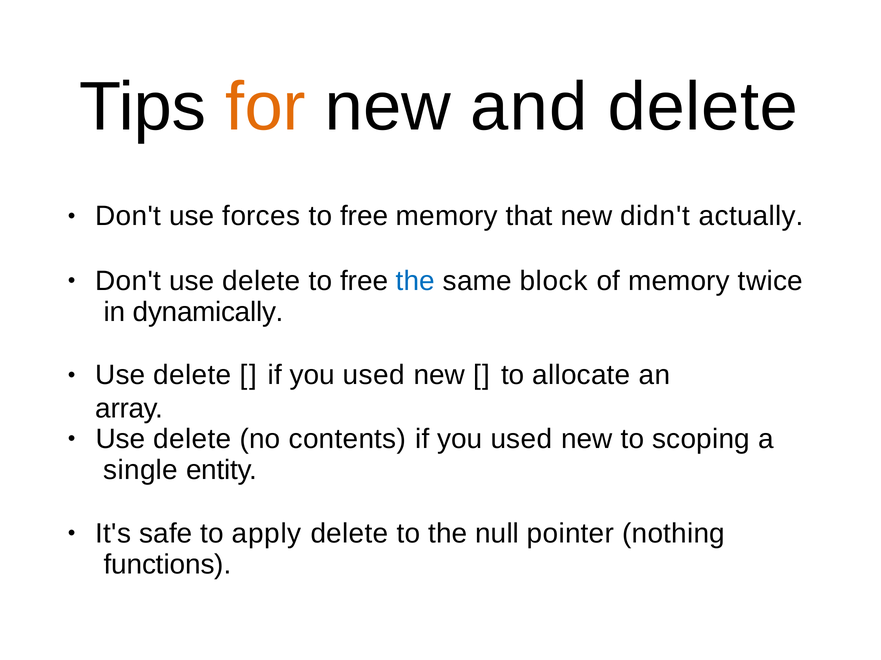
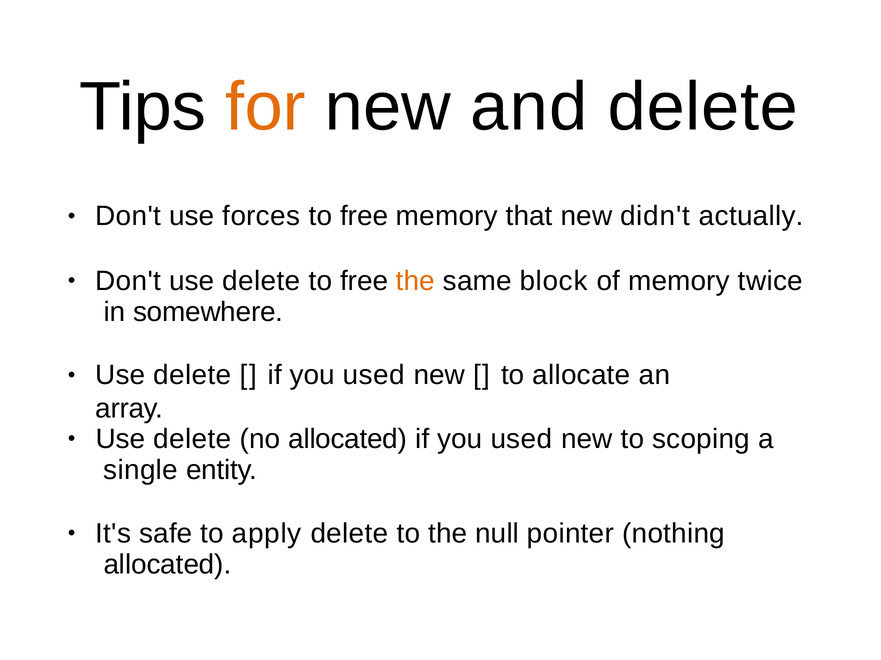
the colour: blue -> orange (415, 281)
dynamically: dynamically -> somewhere (208, 312)
no contents: contents -> allocated (348, 440)
functions: functions -> allocated (167, 565)
